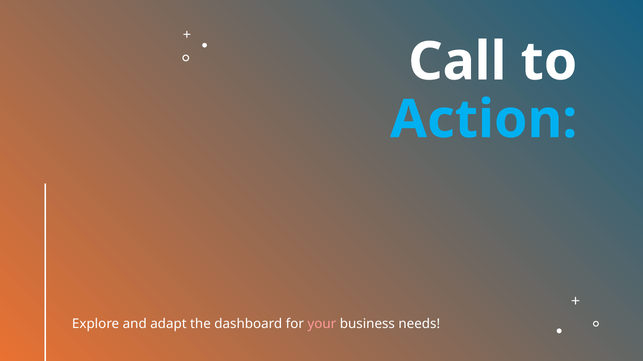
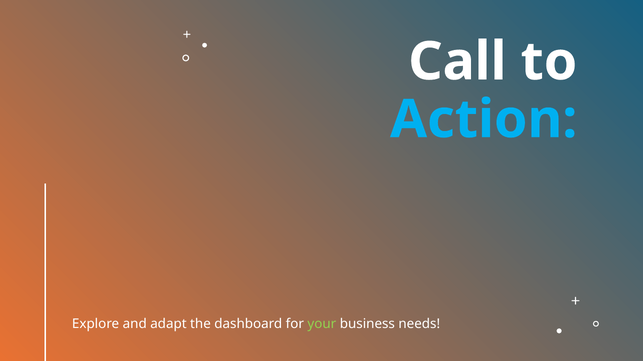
your colour: pink -> light green (322, 325)
